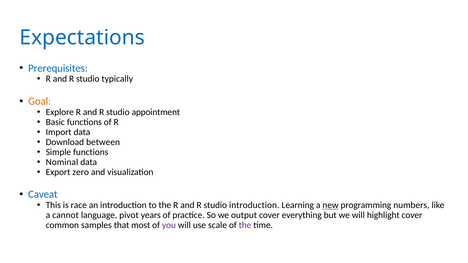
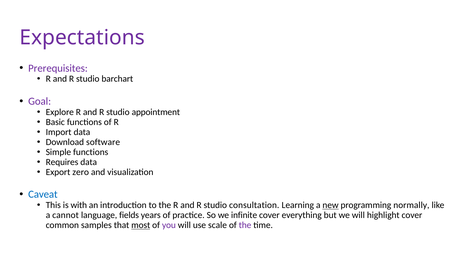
Expectations colour: blue -> purple (82, 37)
Prerequisites colour: blue -> purple (58, 68)
typically: typically -> barchart (117, 79)
Goal colour: orange -> purple (40, 101)
between: between -> software (103, 142)
Nominal: Nominal -> Requires (62, 162)
race: race -> with (79, 205)
studio introduction: introduction -> consultation (254, 205)
numbers: numbers -> normally (411, 205)
pivot: pivot -> fields (129, 215)
output: output -> infinite (244, 215)
most underline: none -> present (141, 225)
